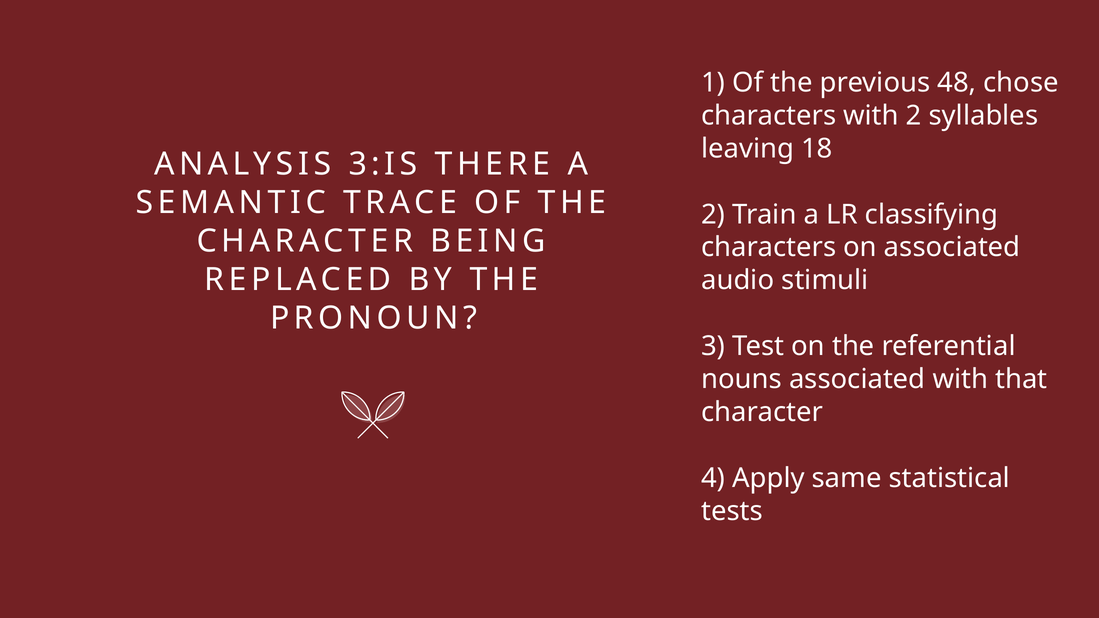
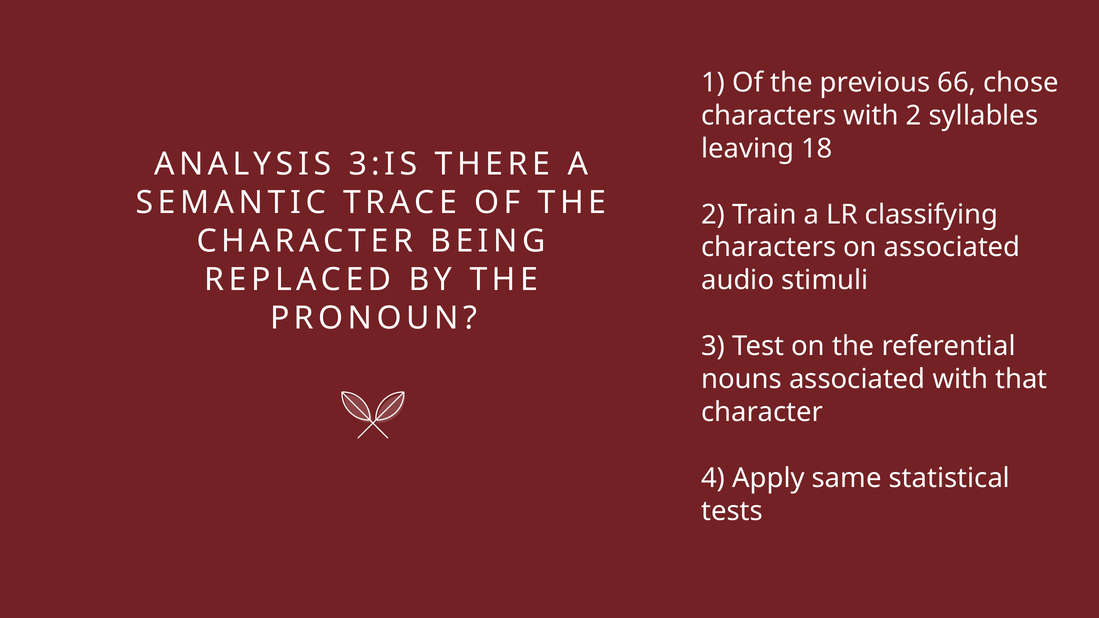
48: 48 -> 66 (957, 83)
